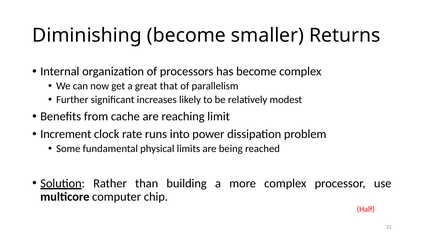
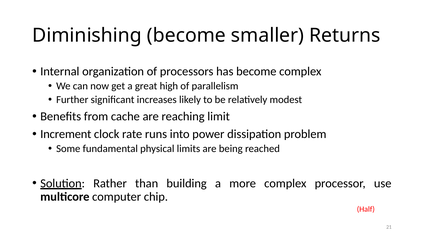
that: that -> high (169, 86)
